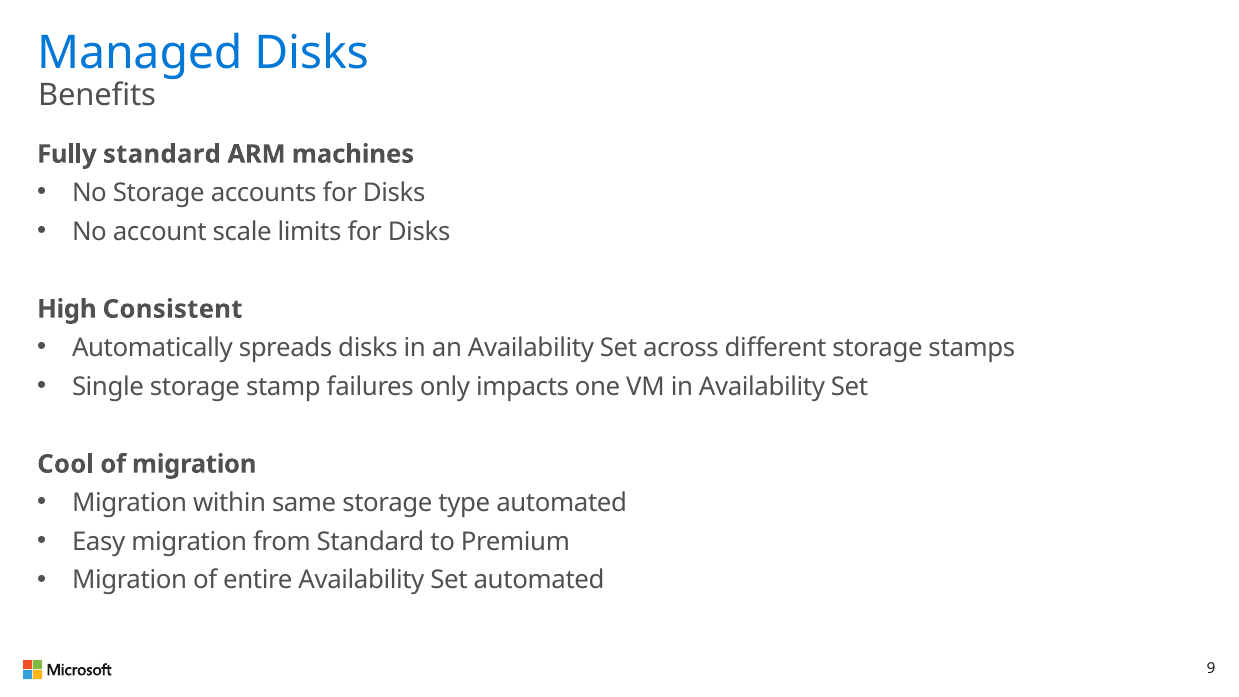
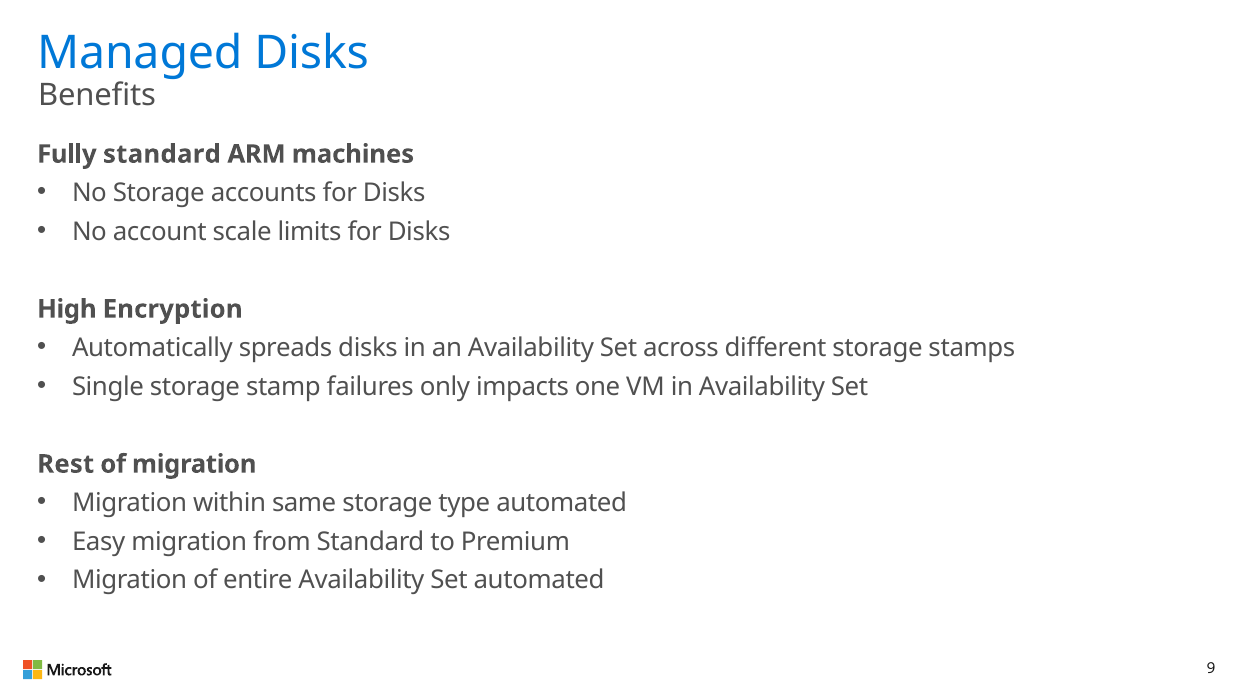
Consistent: Consistent -> Encryption (173, 309)
Cool: Cool -> Rest (66, 464)
